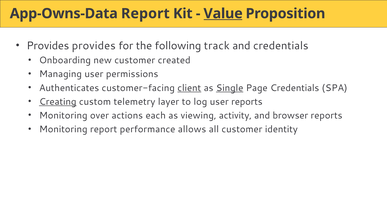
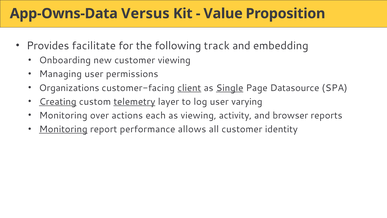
App-Owns-Data Report: Report -> Versus (145, 14)
Value underline: present -> none (223, 14)
Provides provides: provides -> facilitate (94, 46)
and credentials: credentials -> embedding (281, 46)
customer created: created -> viewing (174, 60)
Authenticates: Authenticates -> Organizations (69, 88)
Page Credentials: Credentials -> Datasource (295, 88)
telemetry underline: none -> present (134, 101)
user reports: reports -> varying (247, 101)
Monitoring underline: none -> present (63, 129)
